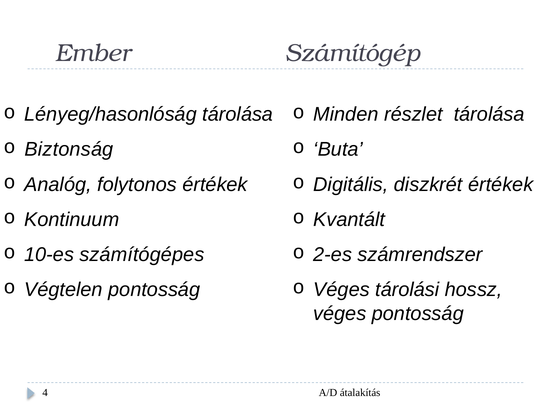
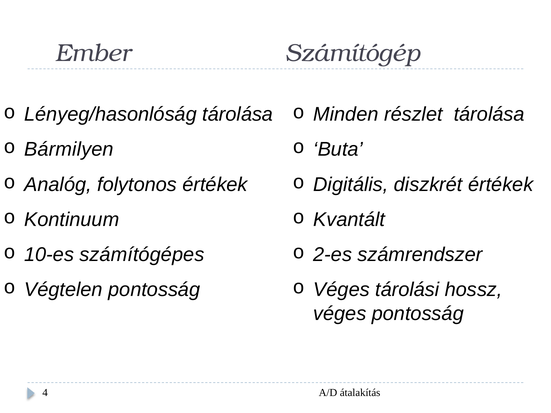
Biztonság: Biztonság -> Bármilyen (69, 149)
